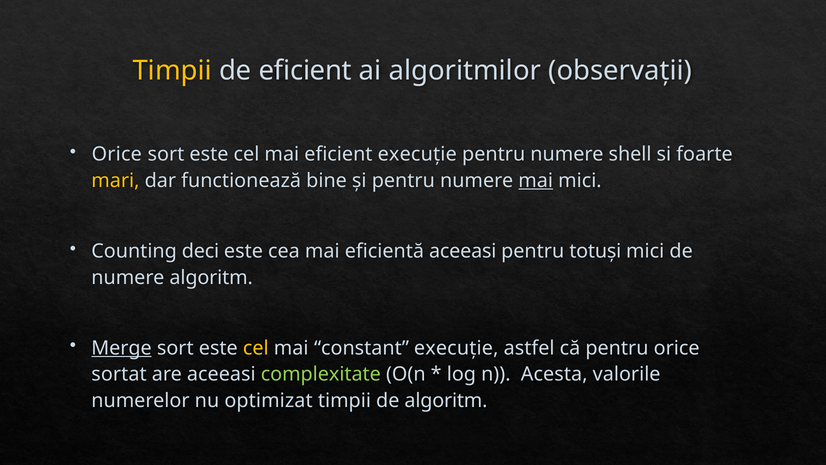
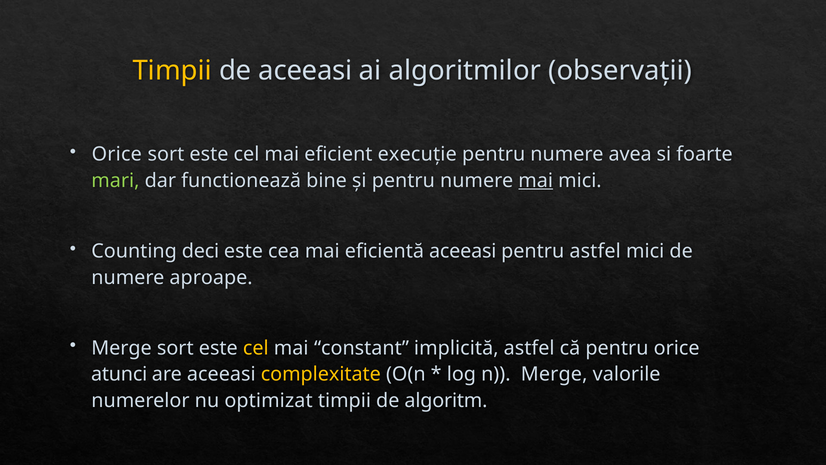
de eficient: eficient -> aceeasi (305, 71)
shell: shell -> avea (630, 154)
mari colour: yellow -> light green (115, 180)
pentru totuși: totuși -> astfel (595, 251)
numere algoritm: algoritm -> aproape (211, 277)
Merge underline: present -> none (122, 348)
constant execuție: execuție -> implicită (456, 348)
sortat: sortat -> atunci (119, 374)
complexitate colour: light green -> yellow (321, 374)
n Acesta: Acesta -> Merge (554, 374)
